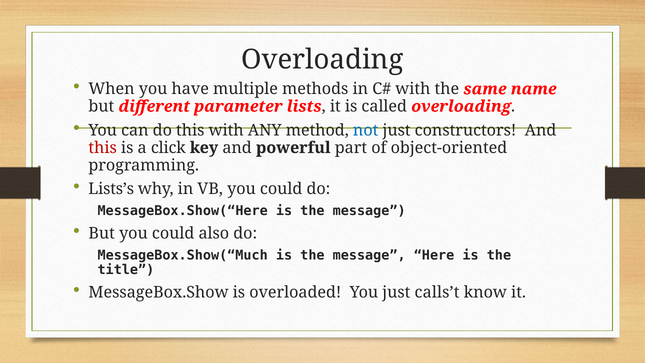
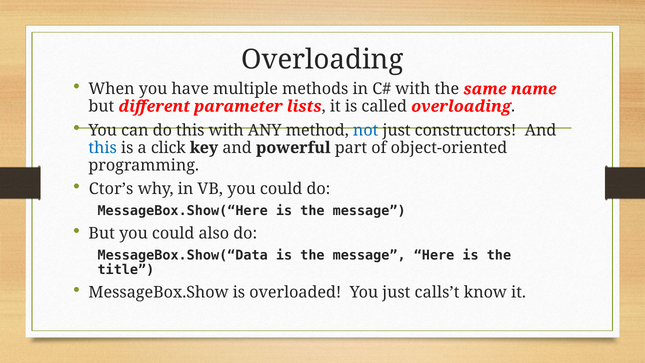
this colour: red -> blue (103, 148)
Lists’s: Lists’s -> Ctor’s (111, 189)
MessageBox.Show(“Much: MessageBox.Show(“Much -> MessageBox.Show(“Data (183, 255)
